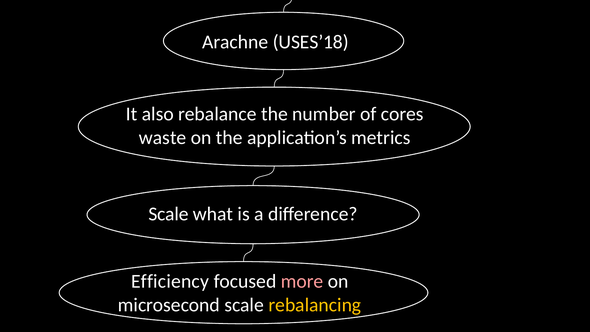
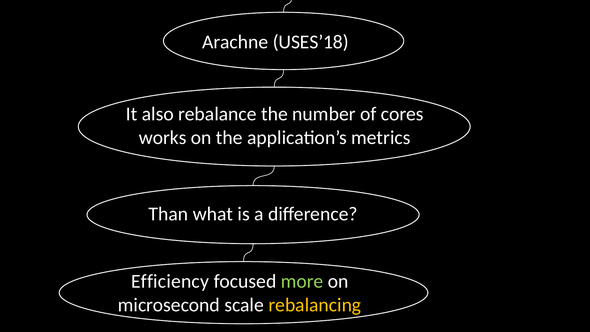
waste: waste -> works (163, 138)
Scale: Scale -> Than (168, 214)
more colour: pink -> light green (302, 281)
